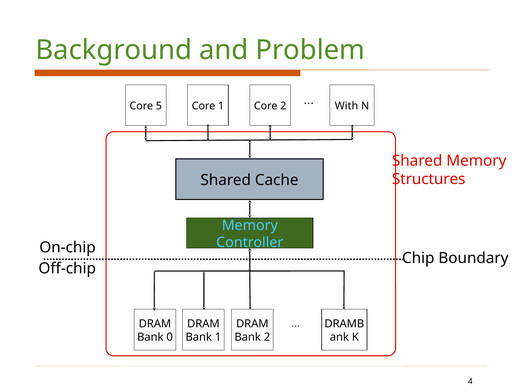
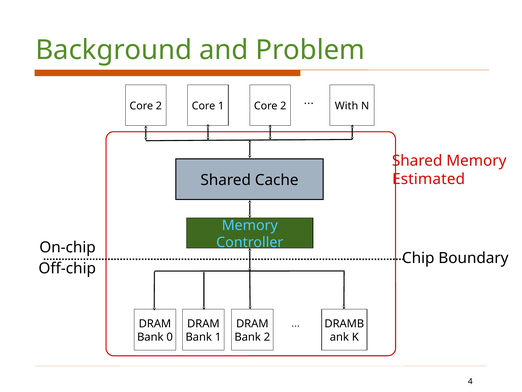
5: 5 -> 2 (159, 106)
Structures: Structures -> Estimated (429, 179)
